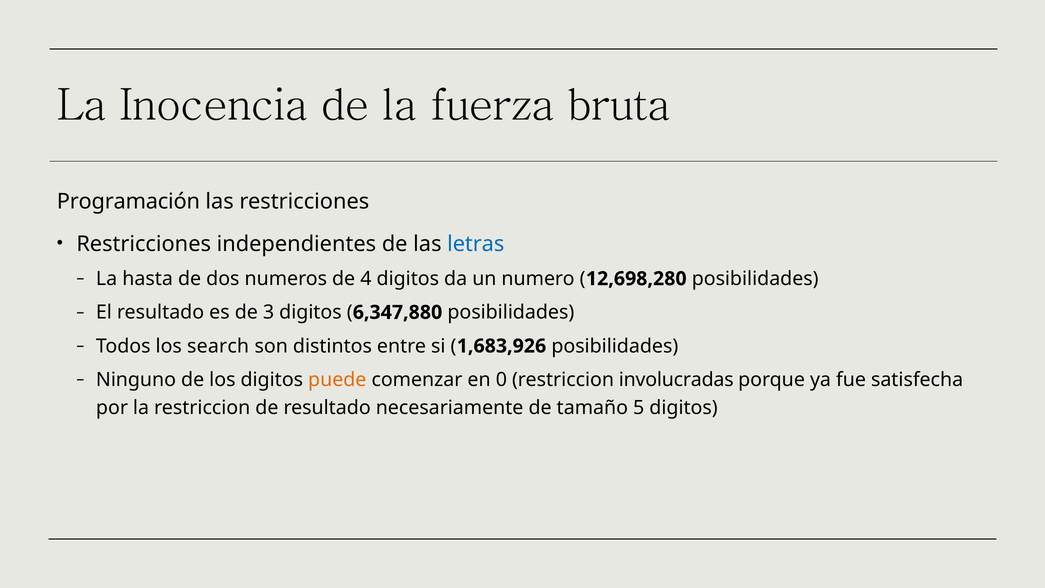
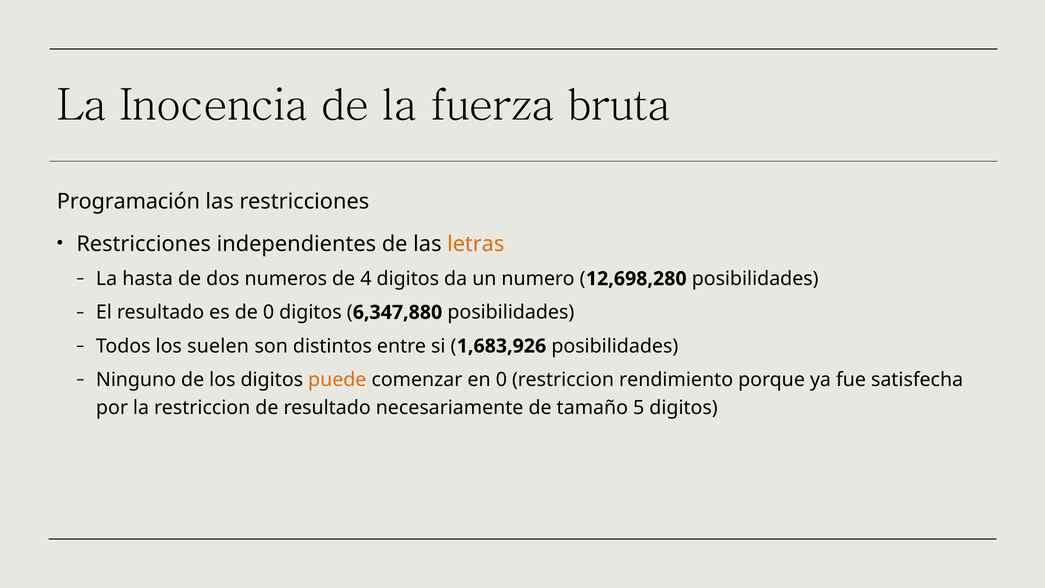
letras colour: blue -> orange (476, 244)
de 3: 3 -> 0 (269, 312)
search: search -> suelen (218, 346)
involucradas: involucradas -> rendimiento (676, 380)
